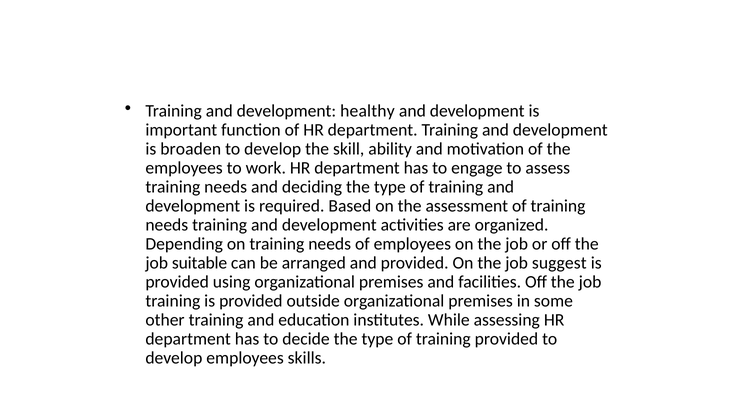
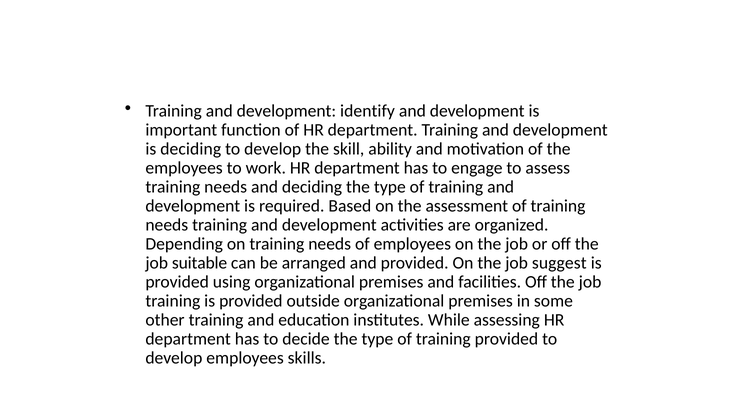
healthy: healthy -> identify (368, 111)
is broaden: broaden -> deciding (191, 149)
